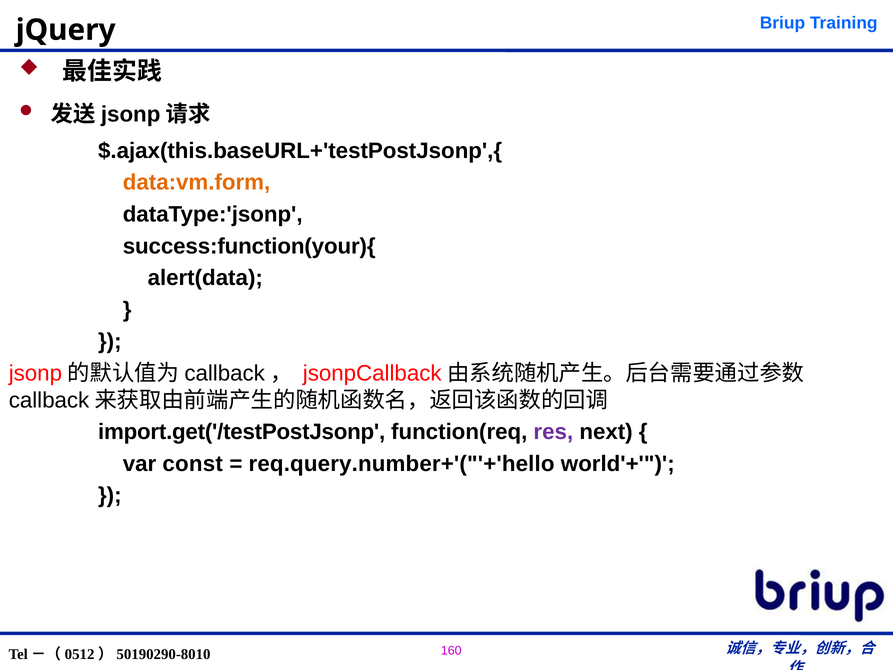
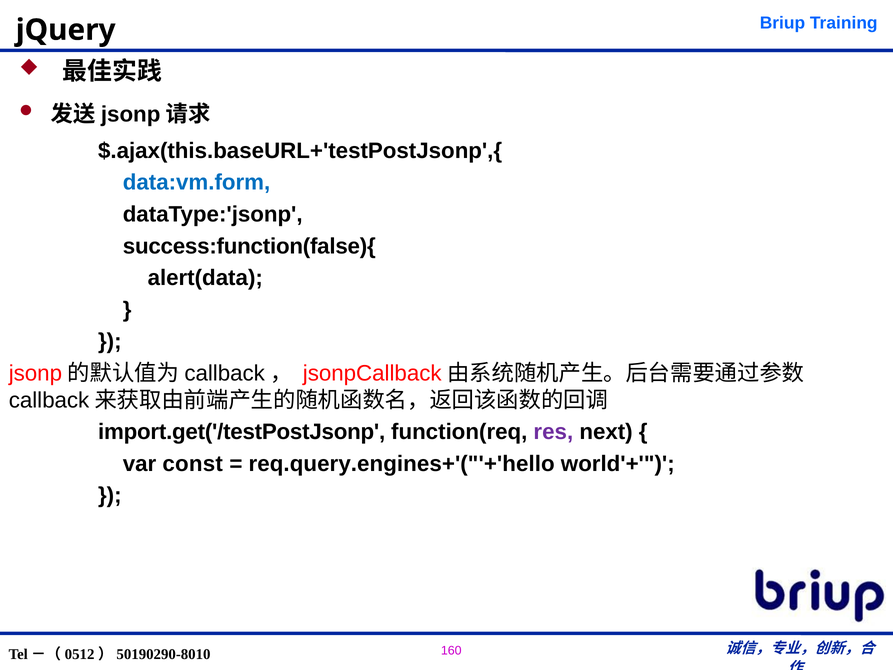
data:vm.form colour: orange -> blue (197, 183)
success:function(your){: success:function(your){ -> success:function(false){ (249, 246)
req.query.number+'("'+'hello: req.query.number+'("'+'hello -> req.query.engines+'("'+'hello (402, 464)
